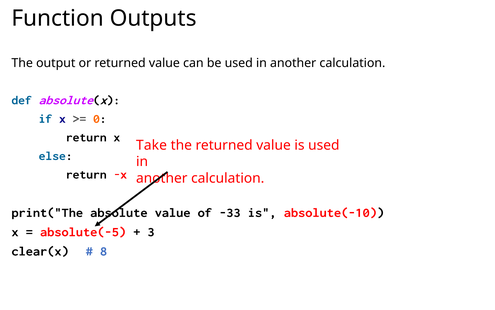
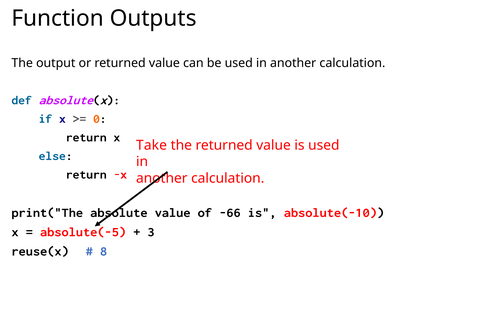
-33: -33 -> -66 (230, 212)
clear(x: clear(x -> reuse(x (40, 251)
